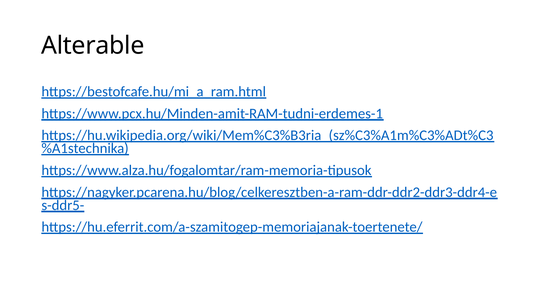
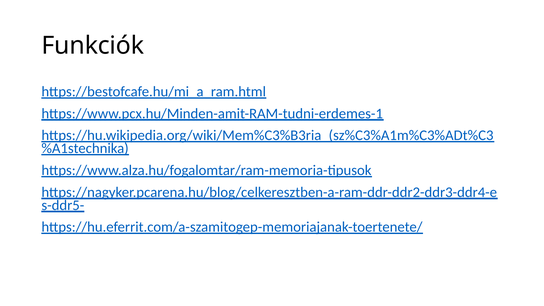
Alterable: Alterable -> Funkciók (93, 46)
